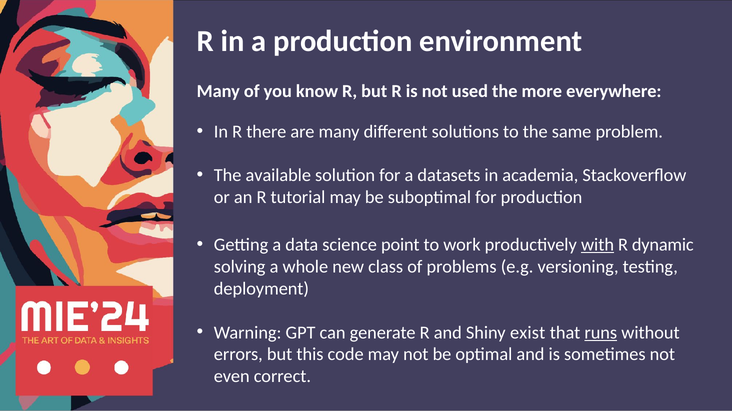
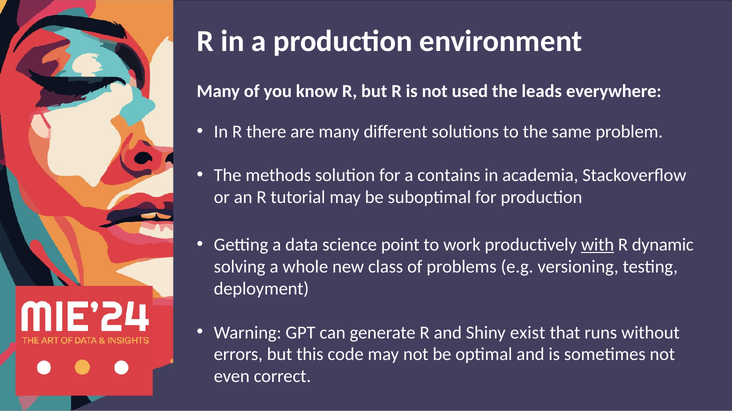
more: more -> leads (542, 92)
available: available -> methods (278, 176)
datasets: datasets -> contains (449, 176)
runs underline: present -> none (601, 333)
